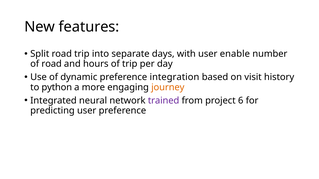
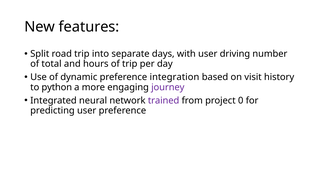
enable: enable -> driving (235, 54)
of road: road -> total (52, 64)
journey colour: orange -> purple (168, 87)
6: 6 -> 0 (241, 101)
